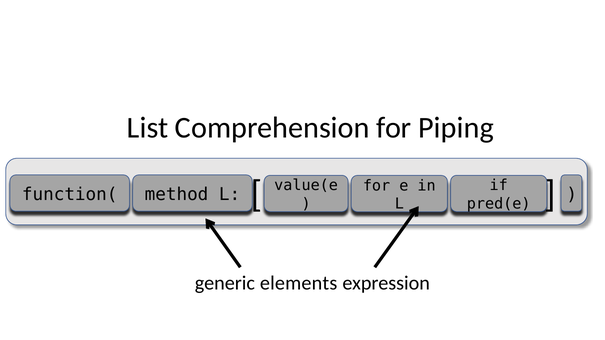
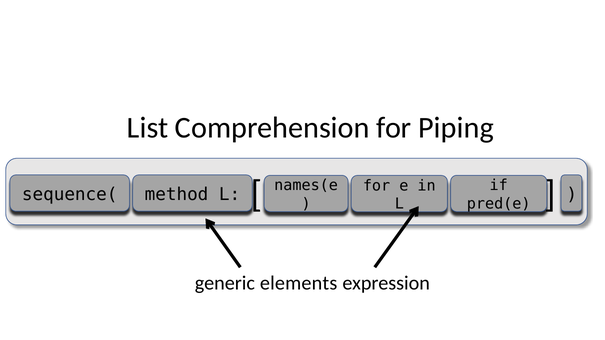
value(e: value(e -> names(e (306, 186)
function(: function( -> sequence( (70, 194)
